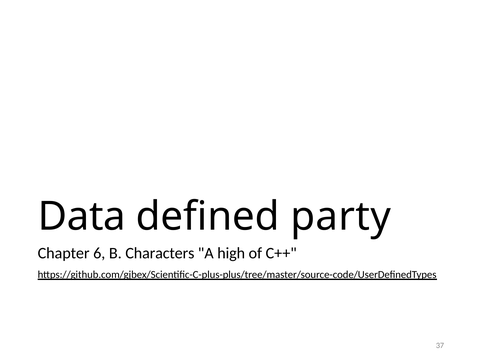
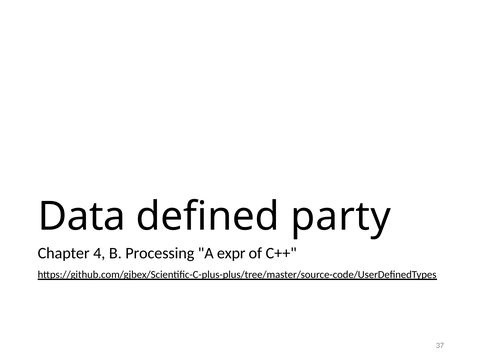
6: 6 -> 4 (99, 253)
Characters: Characters -> Processing (160, 253)
high: high -> expr (231, 253)
